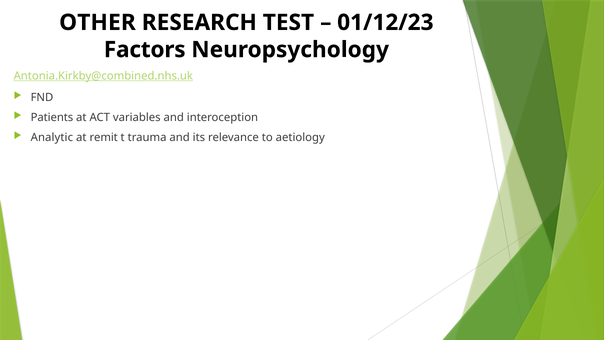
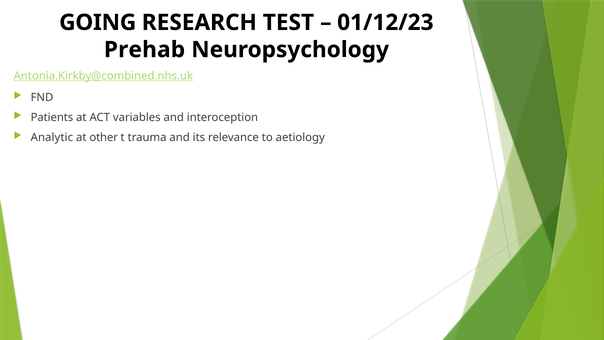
OTHER: OTHER -> GOING (98, 22)
Factors: Factors -> Prehab (144, 50)
remit: remit -> other (104, 137)
